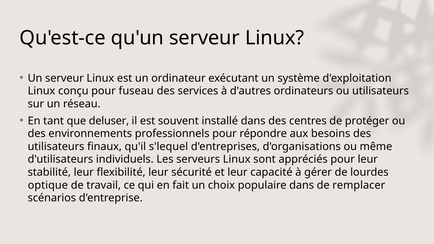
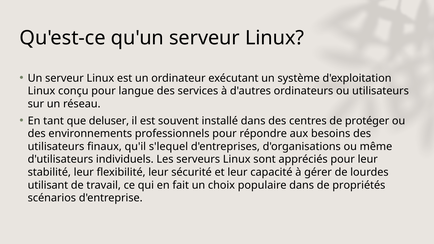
fuseau: fuseau -> langue (136, 91)
optique: optique -> utilisant (48, 185)
remplacer: remplacer -> propriétés (359, 185)
